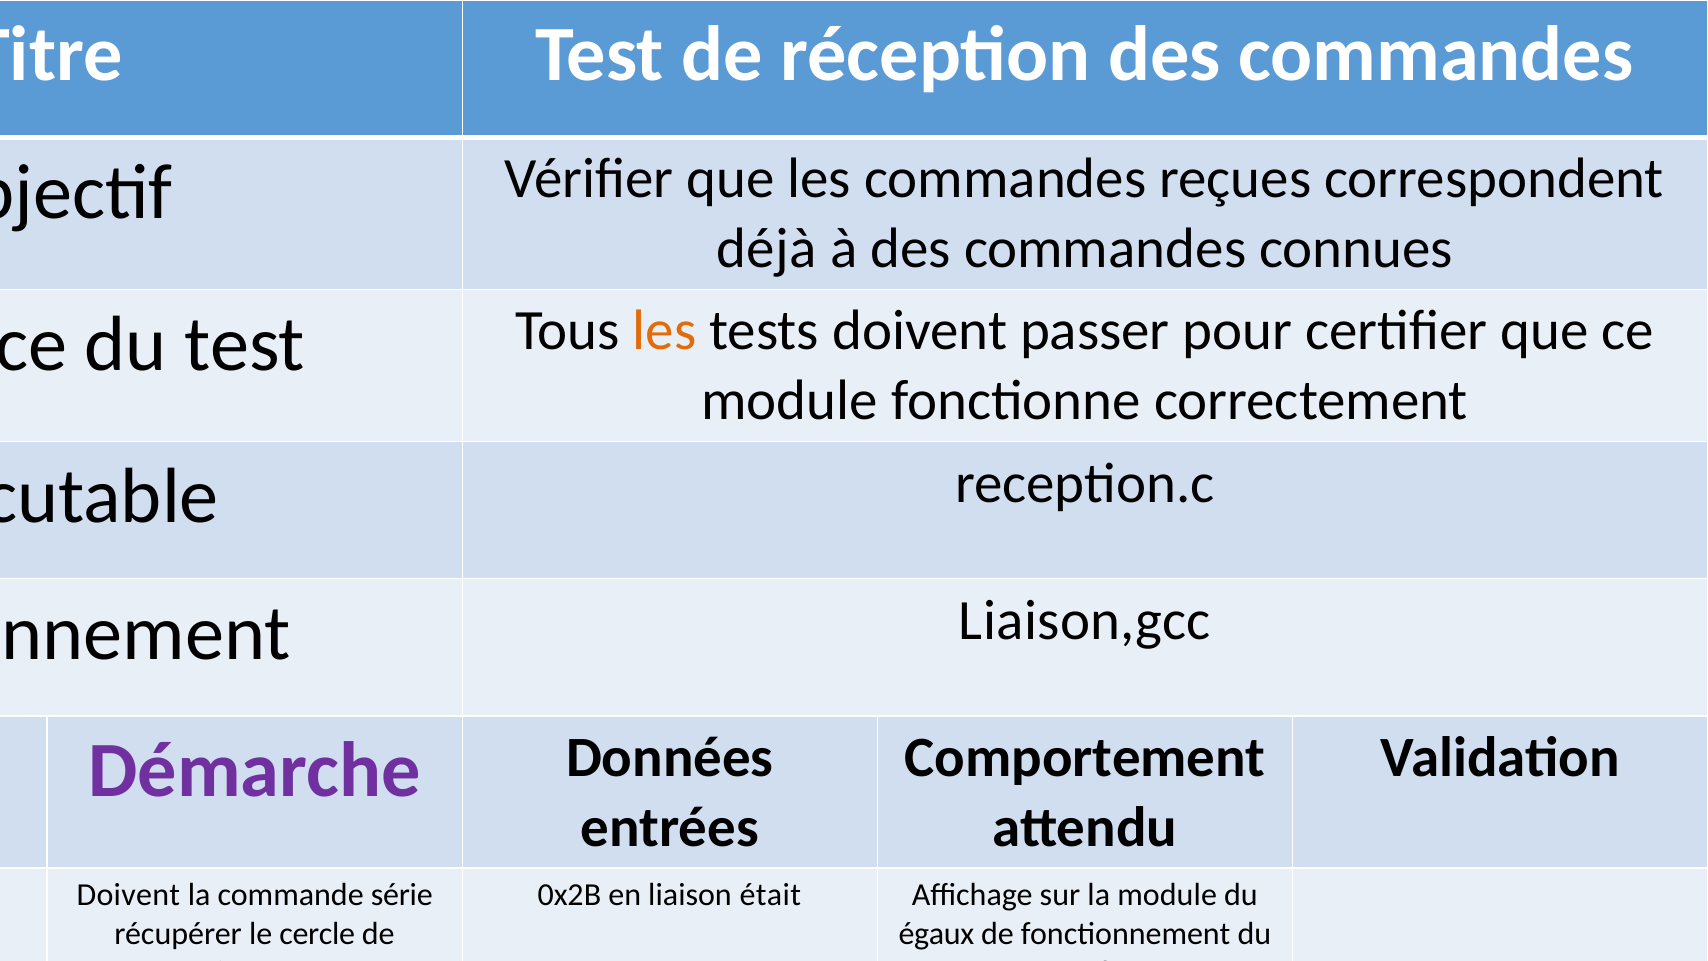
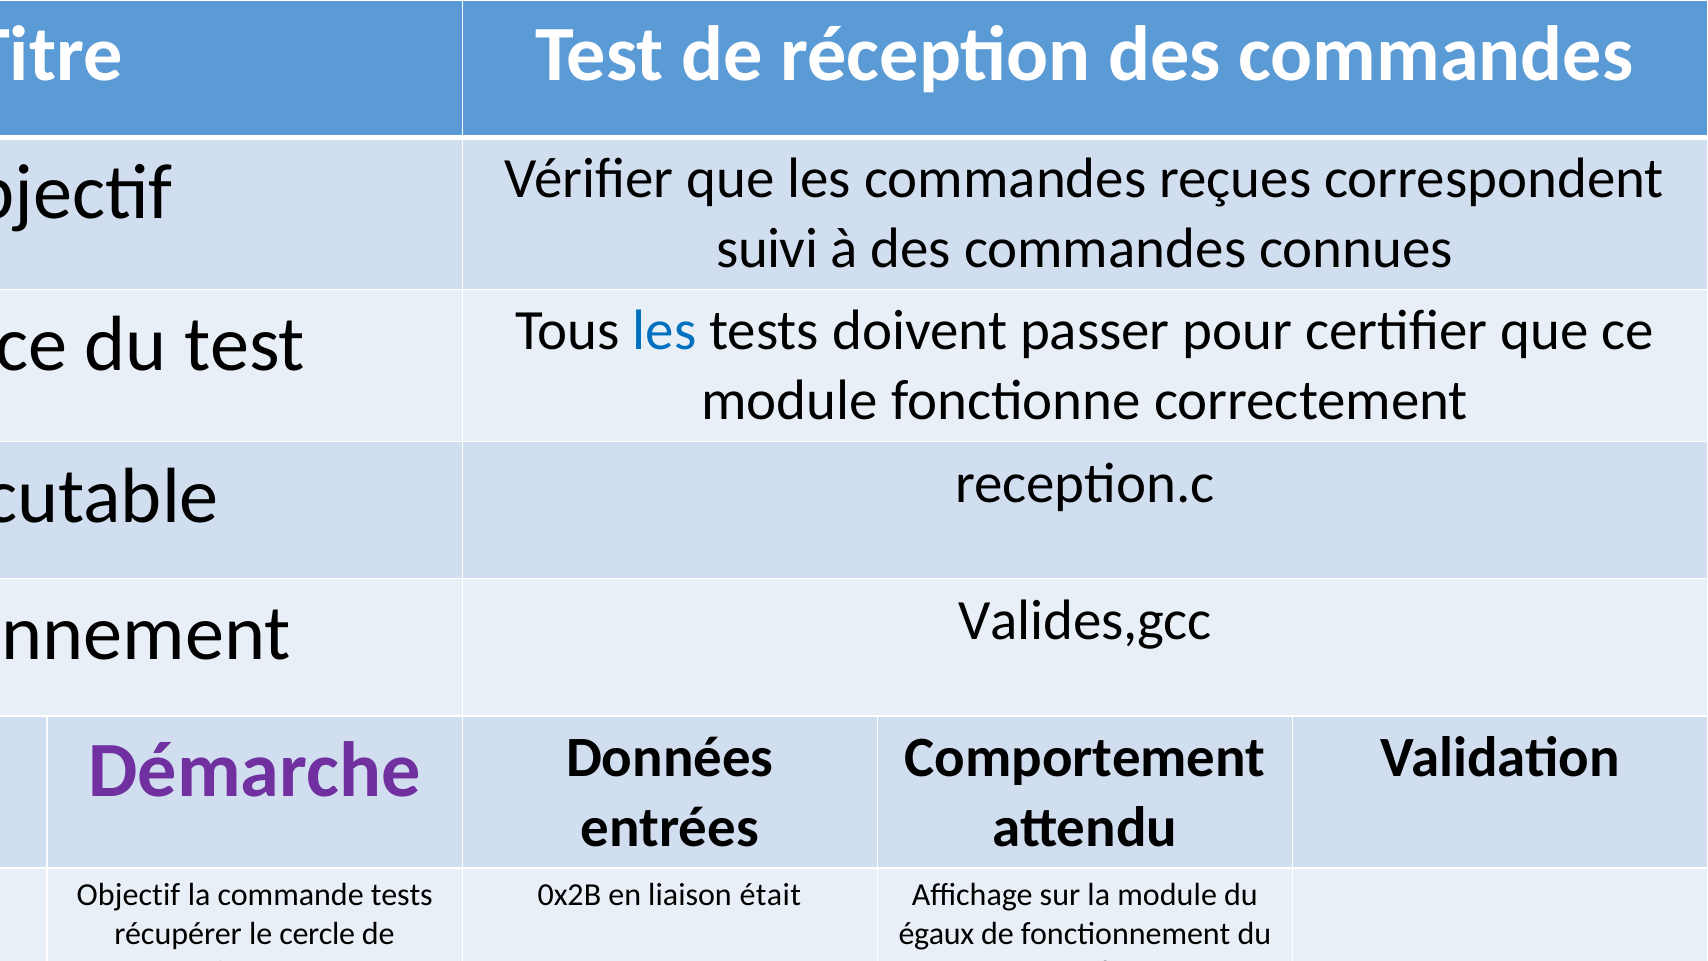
déjà: déjà -> suivi (767, 249)
les colour: orange -> blue (665, 331)
Liaison,gcc: Liaison,gcc -> Valides,gcc (1085, 620)
Doivent: Doivent -> Objectif (128, 894)
commande série: série -> tests (402, 894)
